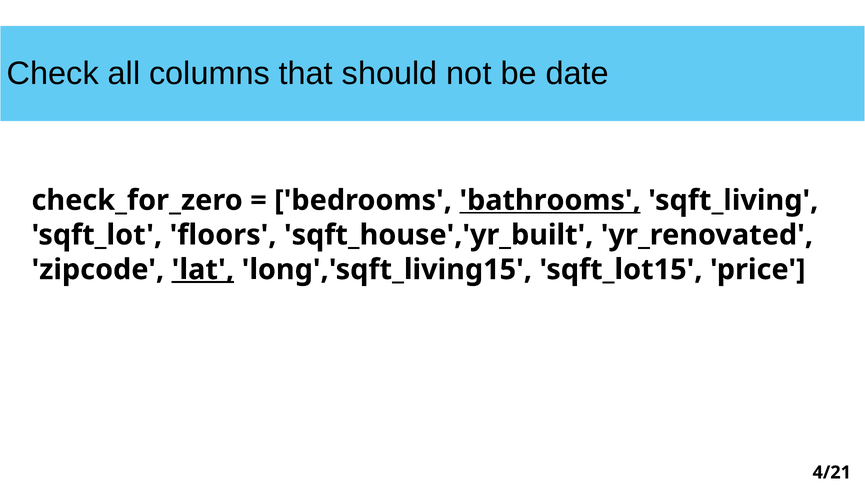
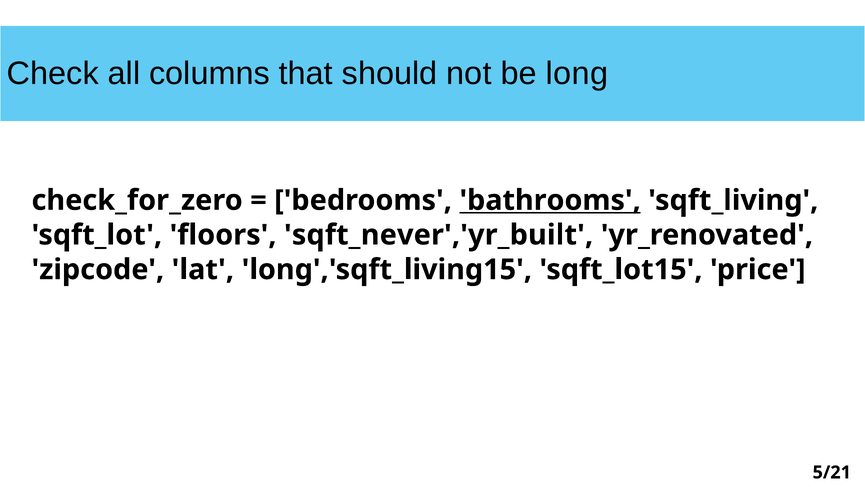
date: date -> long (577, 73)
sqft_house','yr_built: sqft_house','yr_built -> sqft_never','yr_built (439, 235)
lat underline: present -> none (203, 269)
4/21: 4/21 -> 5/21 (832, 472)
